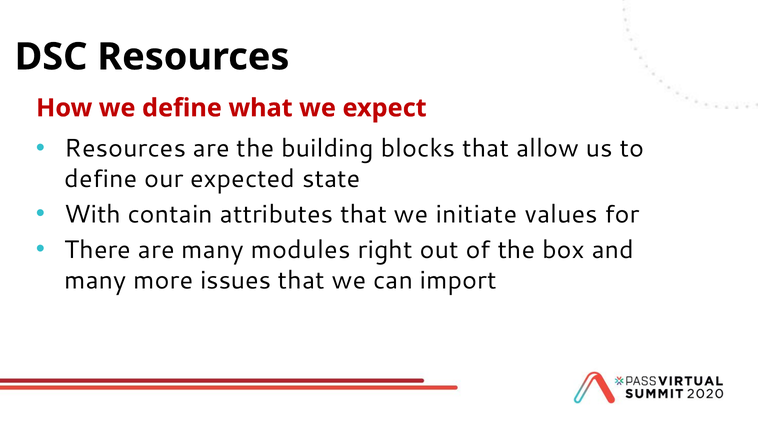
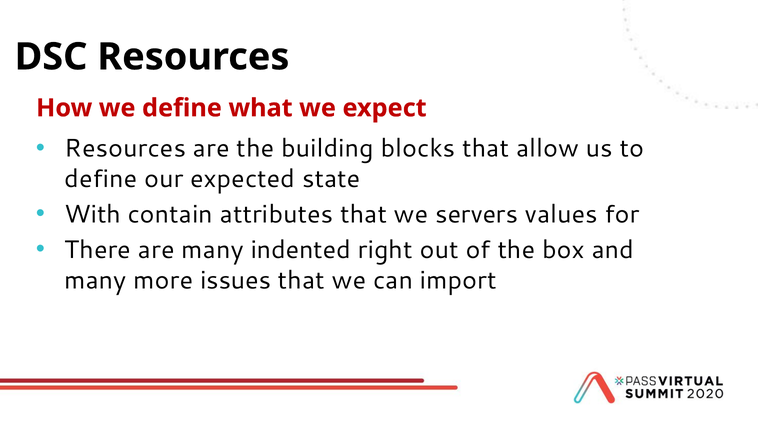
initiate: initiate -> servers (477, 214)
modules: modules -> indented (301, 249)
